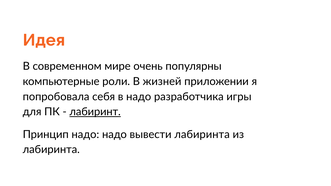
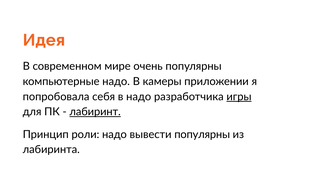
компьютерные роли: роли -> надо (116, 81)
жизней: жизней -> камеры (162, 81)
игры underline: none -> present (239, 97)
Принцип надо: надо -> роли (85, 135)
вывести лабиринта: лабиринта -> популярны (202, 135)
